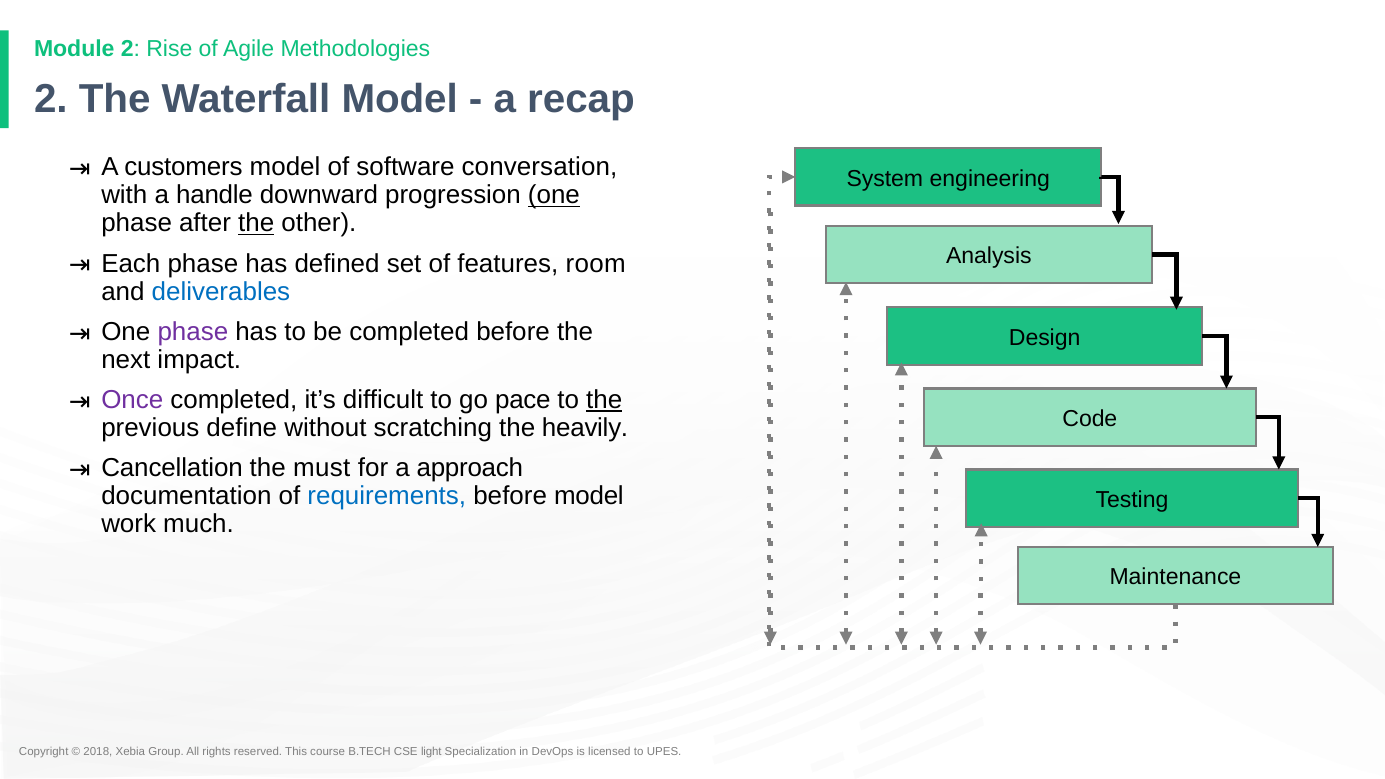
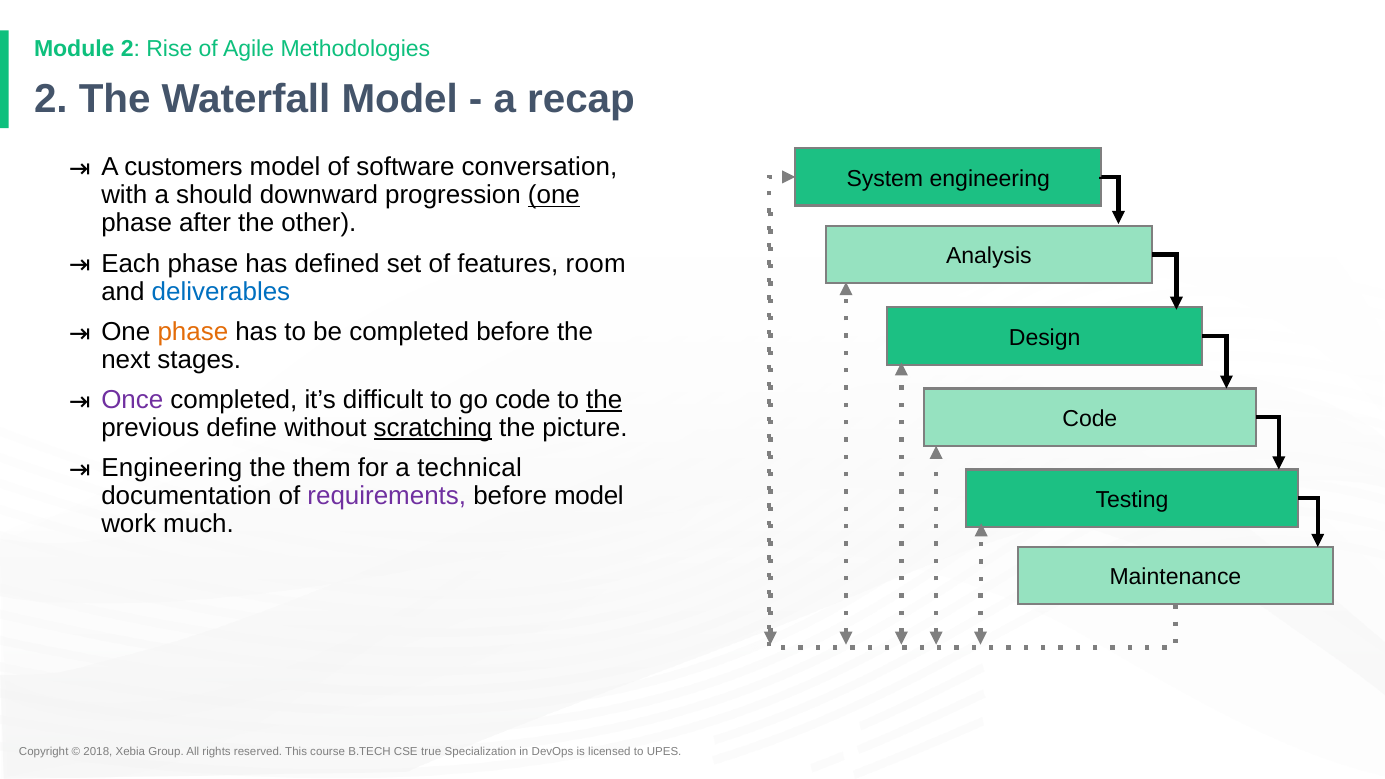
handle: handle -> should (214, 195)
the underline: present -> none (256, 223)
phase colour: purple -> orange (193, 332)
impact: impact -> stages (199, 360)
go pace: pace -> code (523, 400)
scratching underline: none -> present (433, 428)
heavily: heavily -> picture (585, 428)
Cancellation: Cancellation -> Engineering (172, 468)
must: must -> them (322, 468)
approach: approach -> technical (470, 468)
requirements colour: blue -> purple (387, 496)
light: light -> true (431, 752)
